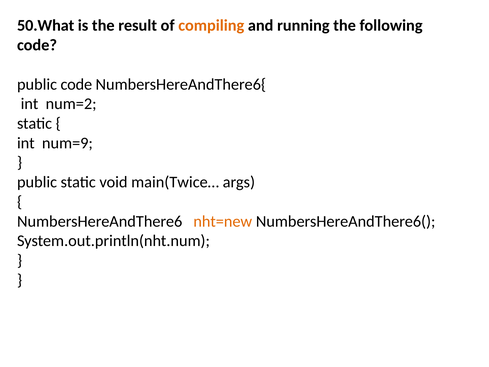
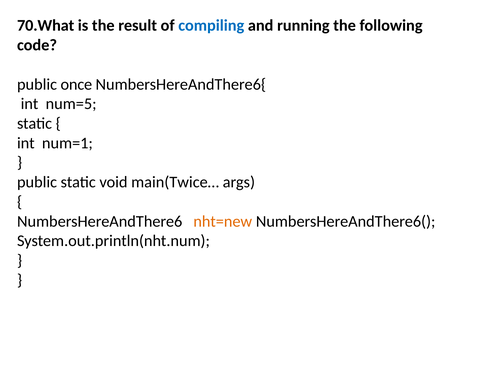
50.What: 50.What -> 70.What (46, 26)
compiling colour: orange -> blue (211, 26)
public code: code -> once (76, 84)
num=2: num=2 -> num=5 (71, 104)
num=9: num=9 -> num=1 (67, 143)
